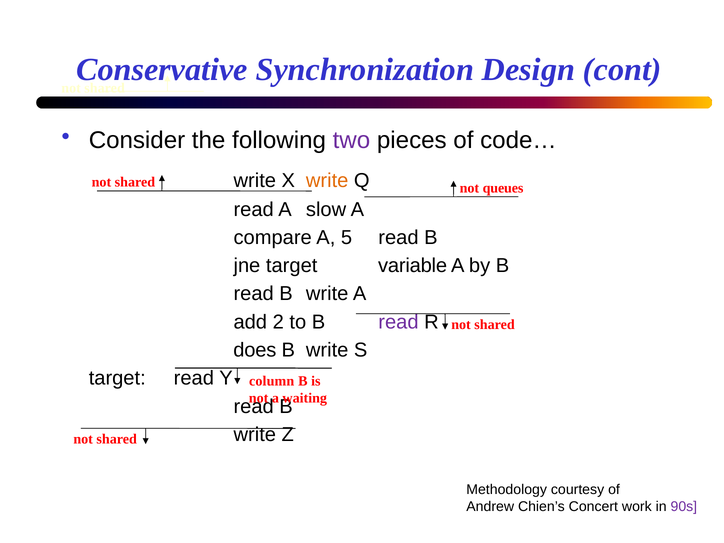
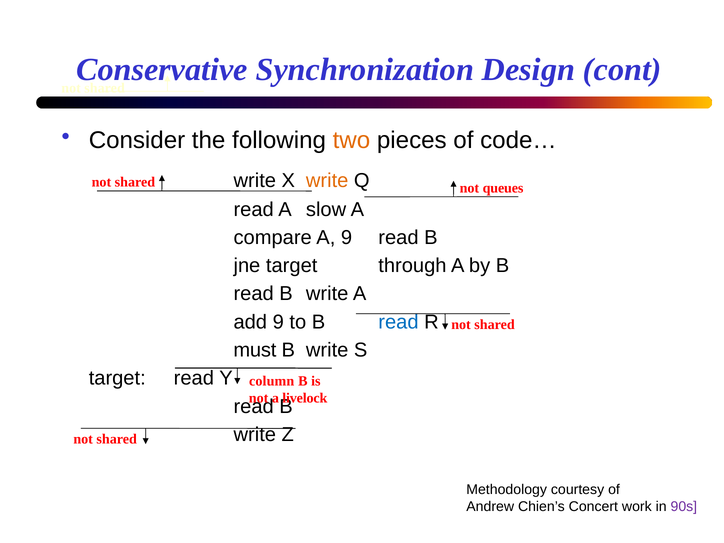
two colour: purple -> orange (351, 140)
A 5: 5 -> 9 (347, 238)
variable: variable -> through (412, 266)
add 2: 2 -> 9 (278, 322)
read colour: purple -> blue (398, 322)
does: does -> must (255, 350)
waiting: waiting -> livelock (305, 398)
